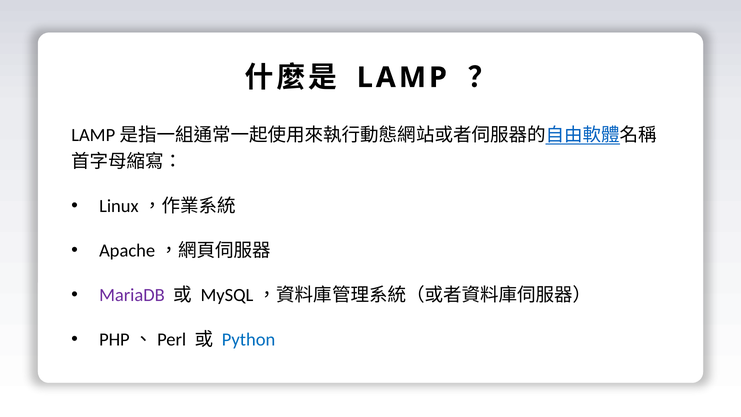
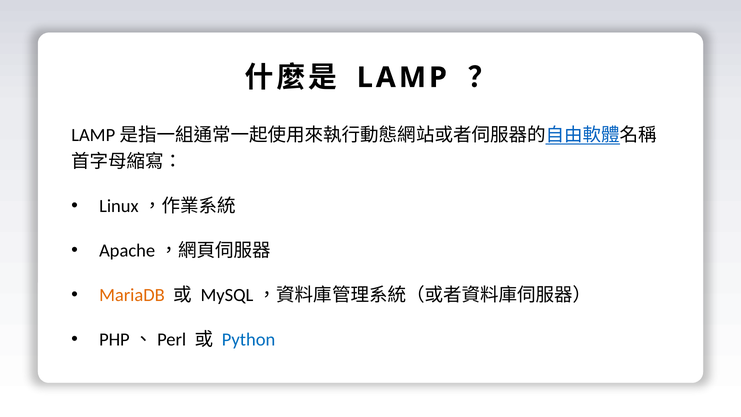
MariaDB colour: purple -> orange (132, 295)
